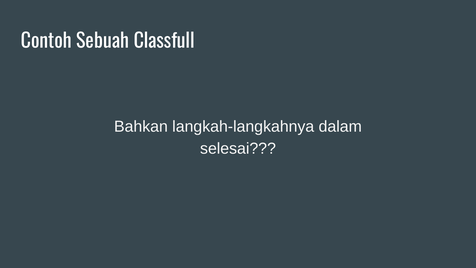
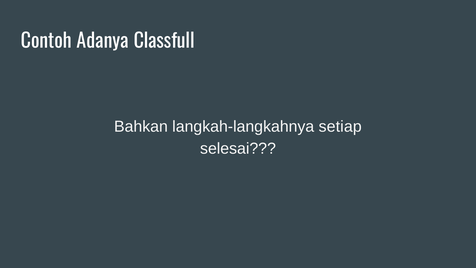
Sebuah: Sebuah -> Adanya (103, 41)
dalam: dalam -> setiap (340, 127)
